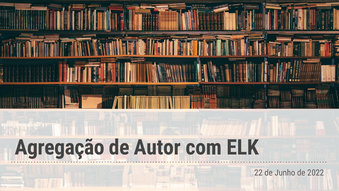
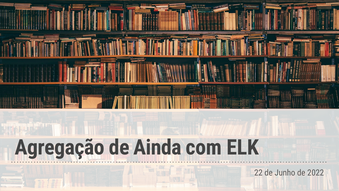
Autor: Autor -> Ainda (157, 147)
